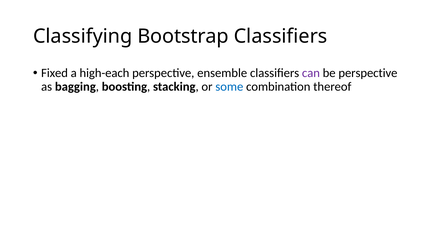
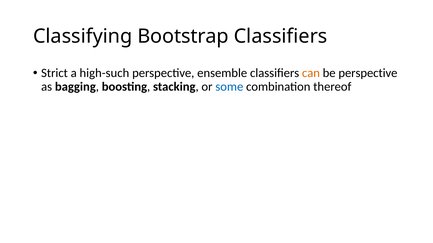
Fixed: Fixed -> Strict (54, 73)
high-each: high-each -> high-such (104, 73)
can colour: purple -> orange (311, 73)
